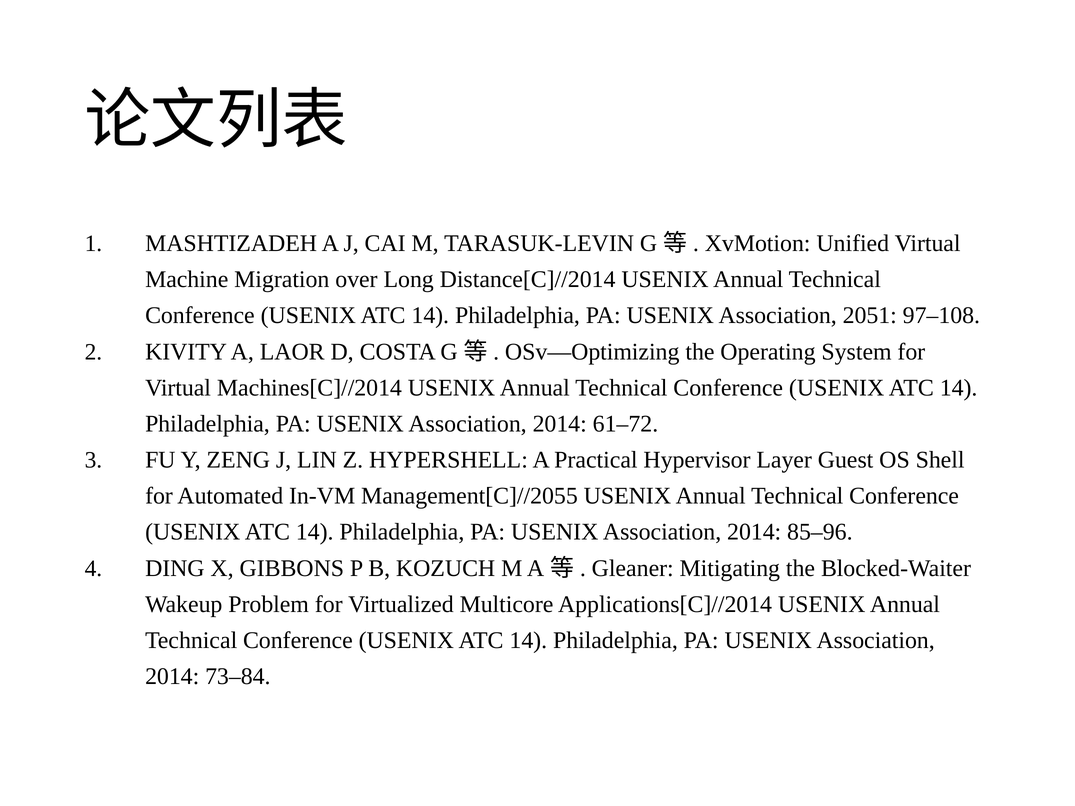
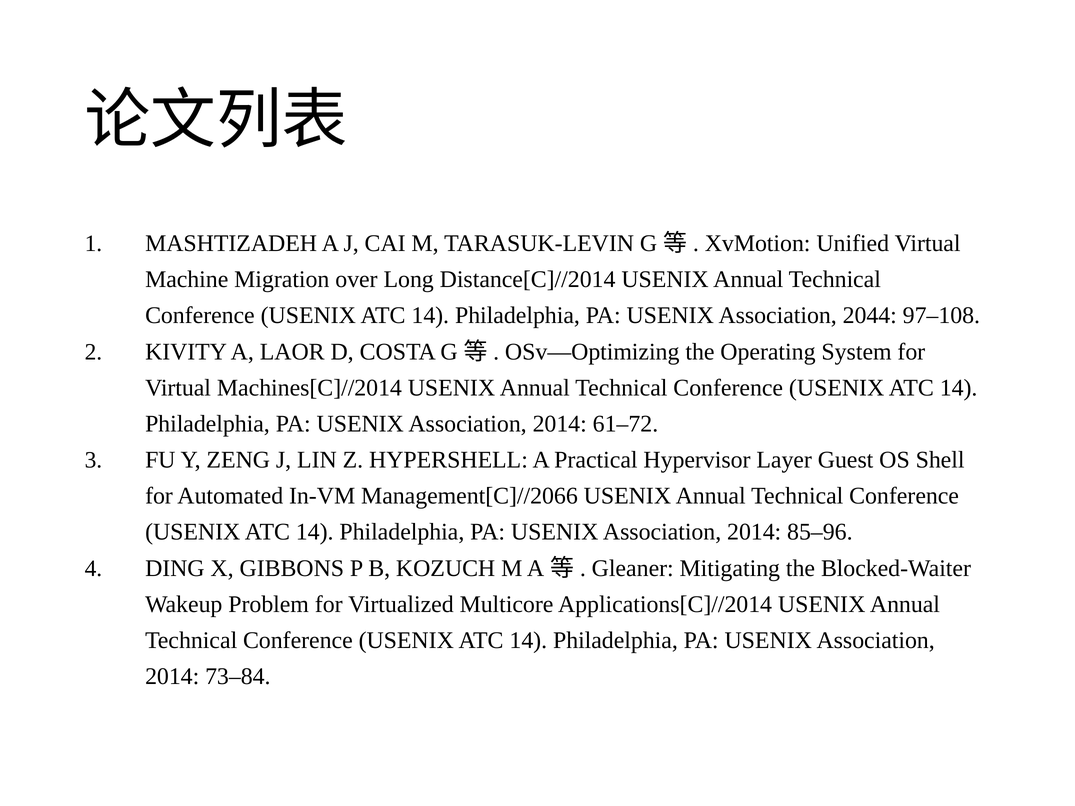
2051: 2051 -> 2044 (870, 316)
Management[C]//2055: Management[C]//2055 -> Management[C]//2066 (469, 496)
